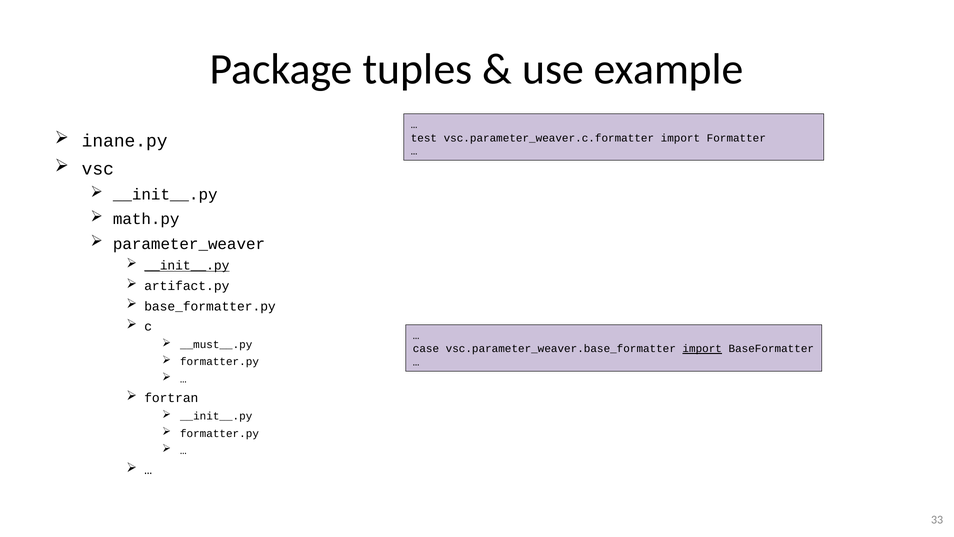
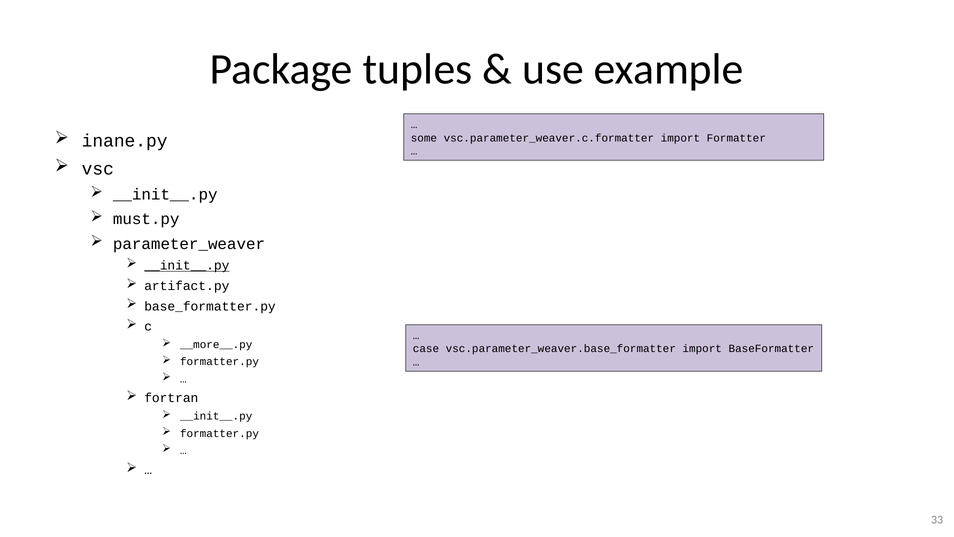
test: test -> some (424, 138)
math.py: math.py -> must.py (146, 219)
__must__.py: __must__.py -> __more__.py (216, 344)
import underline: present -> none (702, 349)
